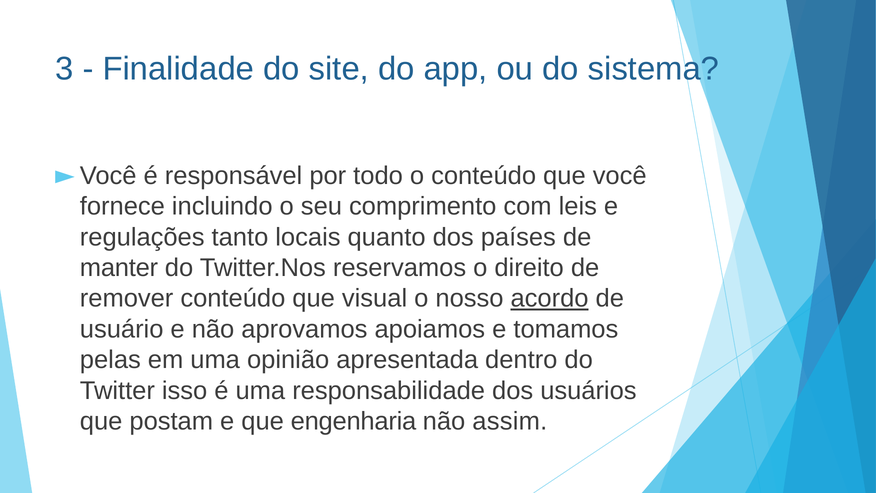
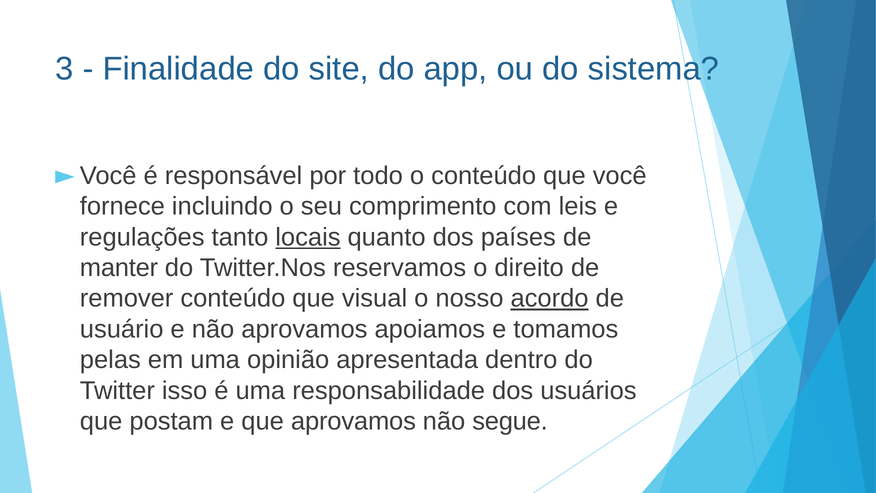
locais underline: none -> present (308, 237)
que engenharia: engenharia -> aprovamos (353, 421)
assim: assim -> segue (510, 421)
